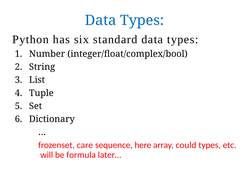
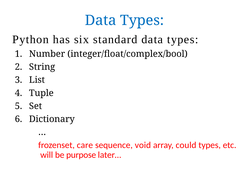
here: here -> void (143, 146)
formula: formula -> purpose (81, 155)
